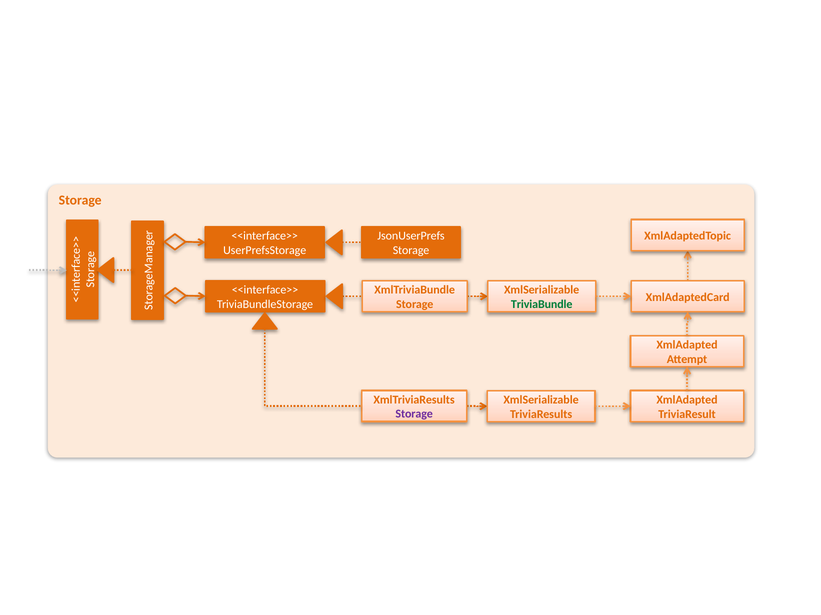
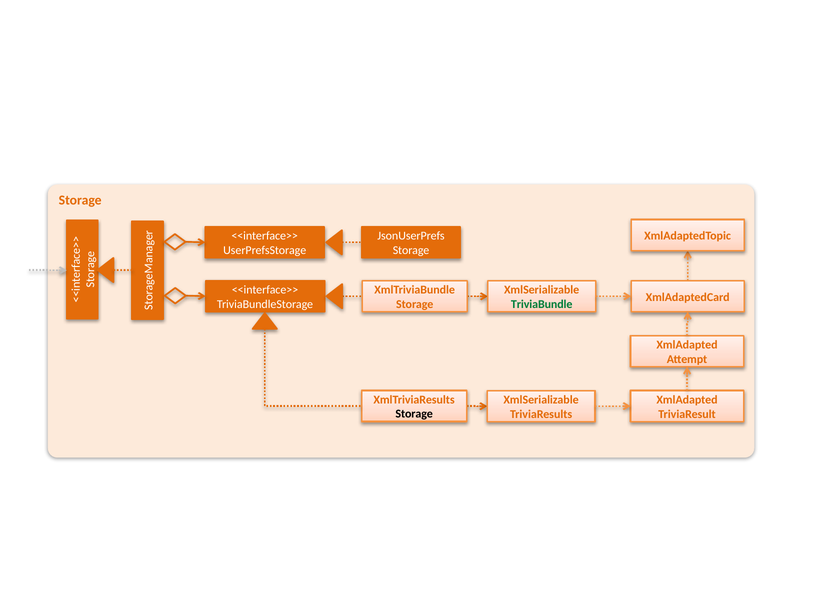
Storage colour: purple -> black (414, 415)
